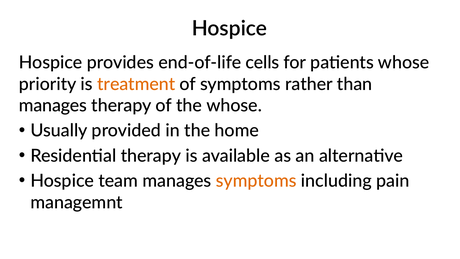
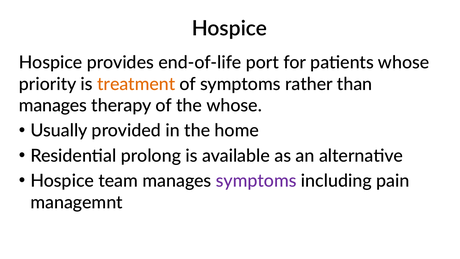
cells: cells -> port (262, 63)
Residential therapy: therapy -> prolong (151, 156)
symptoms colour: orange -> purple (256, 181)
